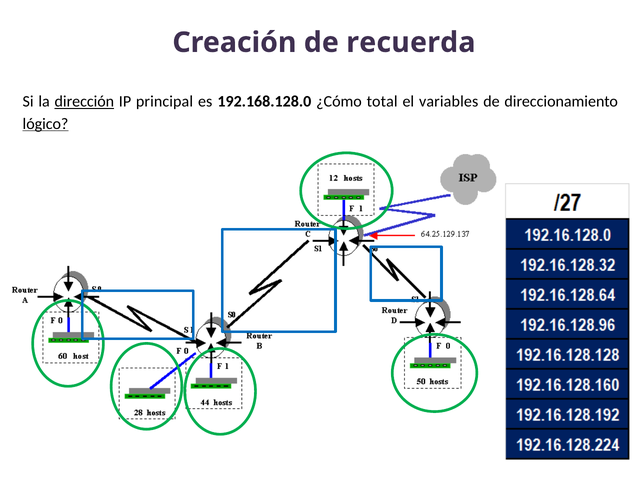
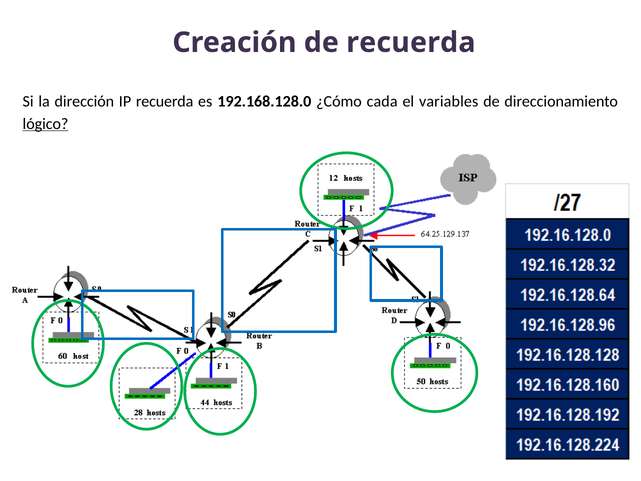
dirección underline: present -> none (84, 102)
IP principal: principal -> recuerda (165, 102)
total: total -> cada (382, 102)
